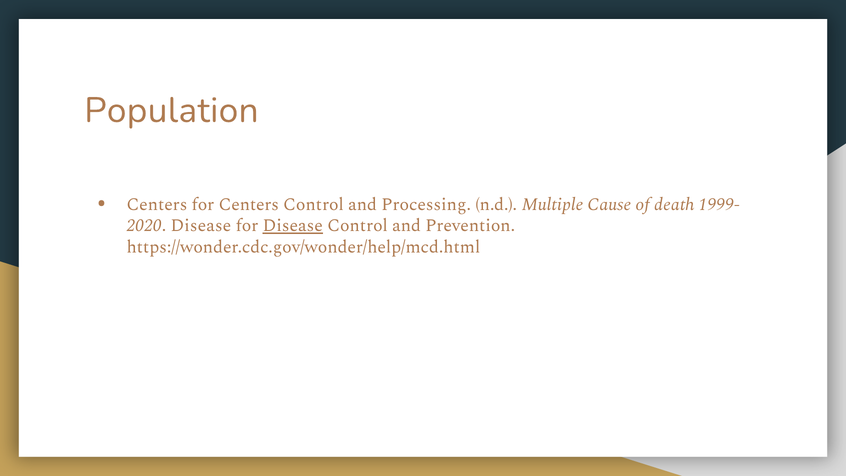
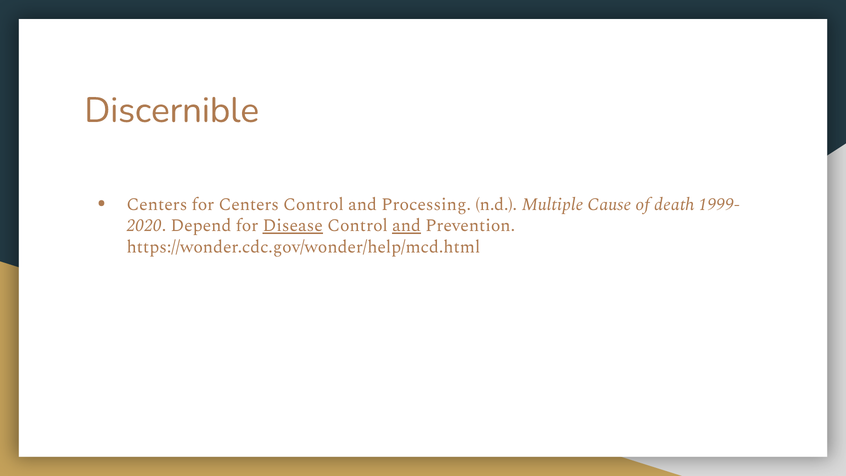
Population: Population -> Discernible (172, 110)
Disease: Disease -> Depend (201, 226)
and underline: none -> present (407, 226)
